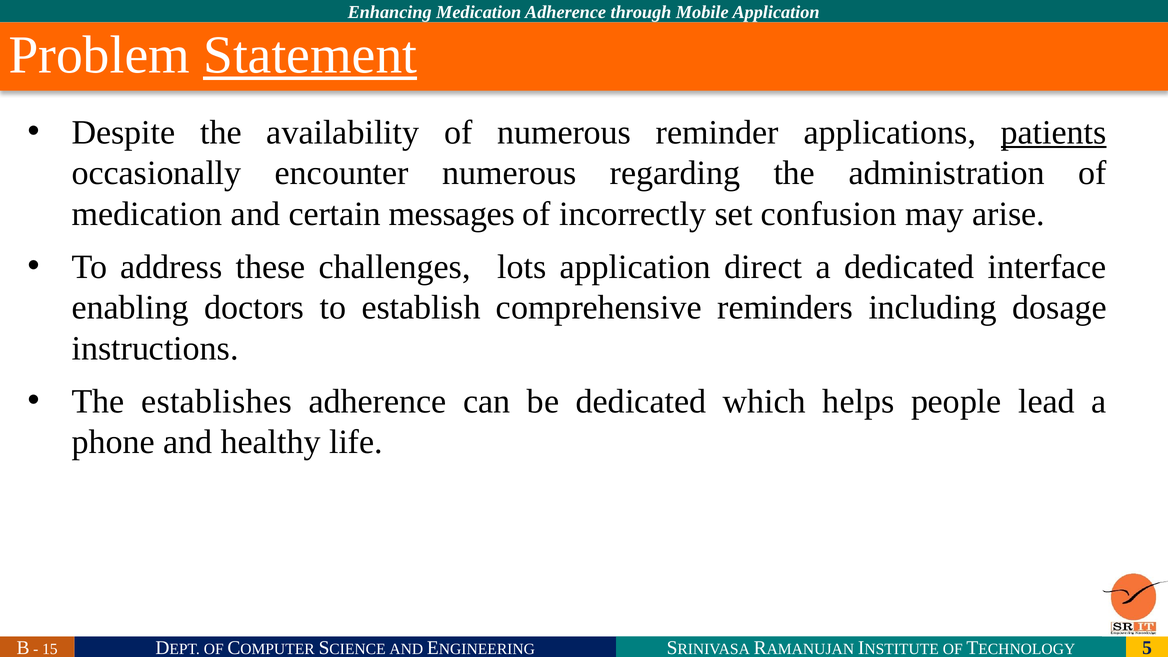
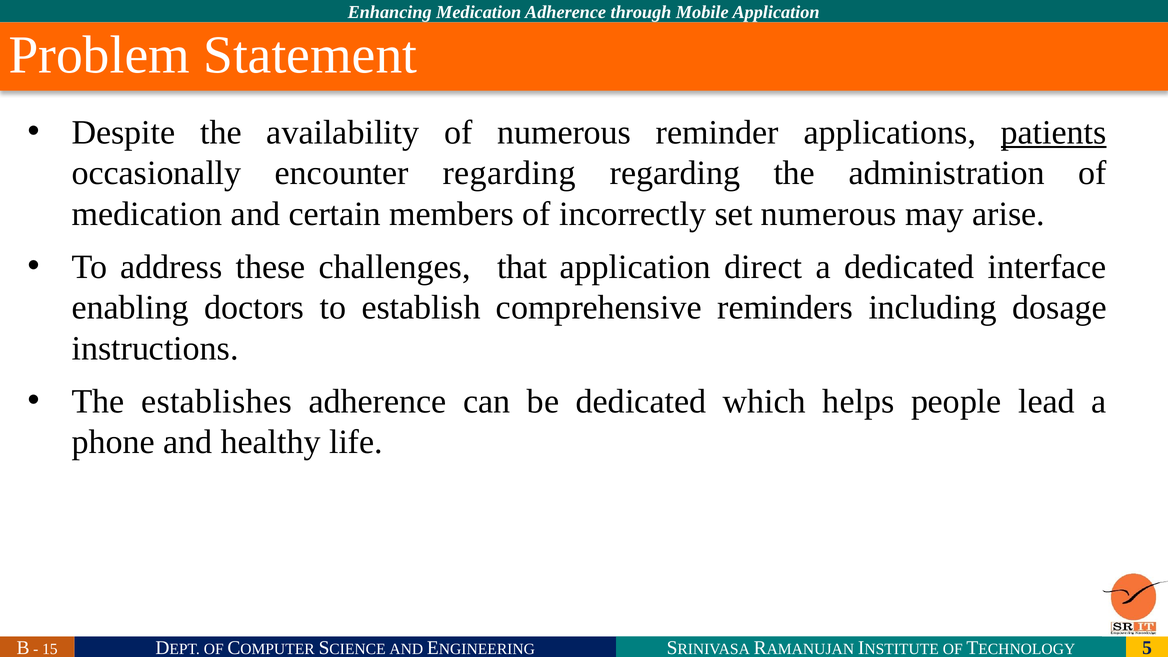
Statement underline: present -> none (310, 55)
encounter numerous: numerous -> regarding (509, 173)
messages: messages -> members (452, 214)
set confusion: confusion -> numerous (829, 214)
lots: lots -> that (522, 267)
